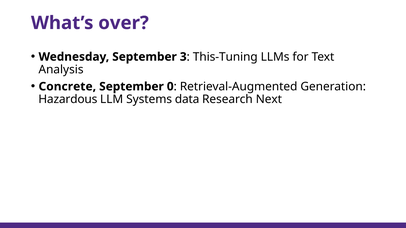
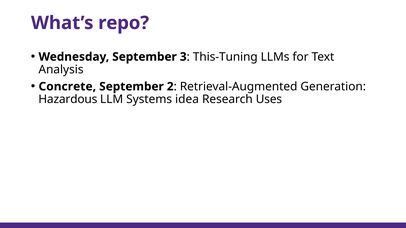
over: over -> repo (124, 23)
0: 0 -> 2 (170, 87)
data: data -> idea (187, 99)
Next: Next -> Uses (269, 99)
